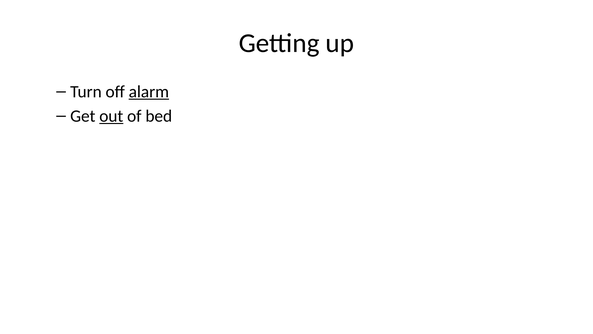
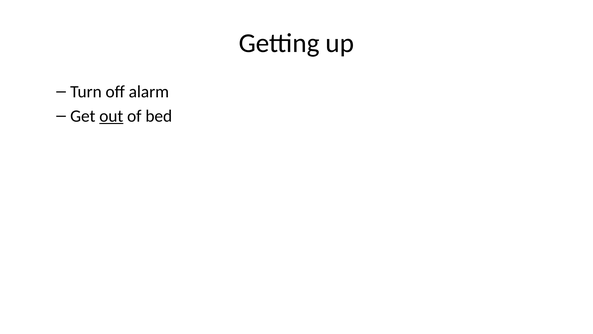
alarm underline: present -> none (149, 92)
